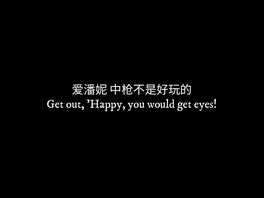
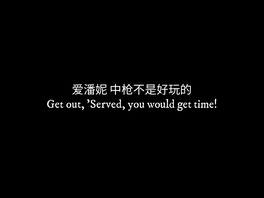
Happy: Happy -> Served (106, 104)
eyes: eyes -> time (206, 104)
